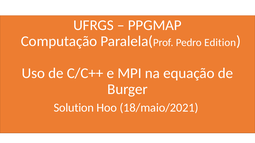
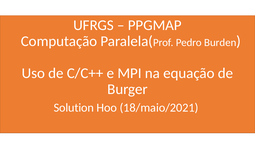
Edition: Edition -> Burden (220, 43)
